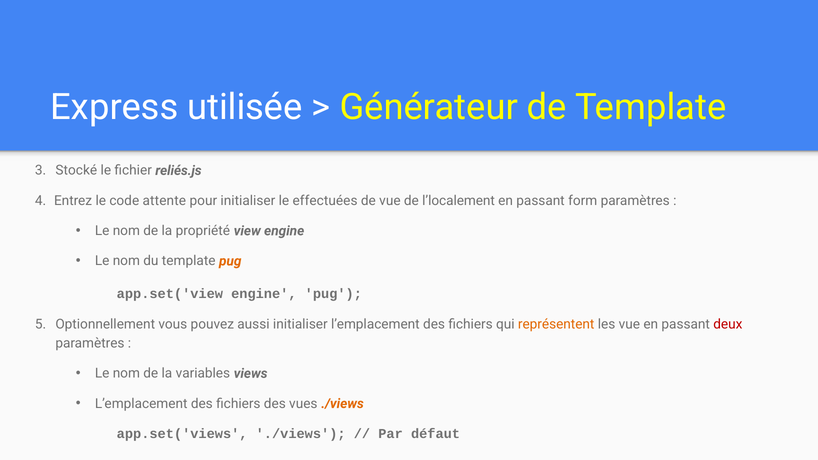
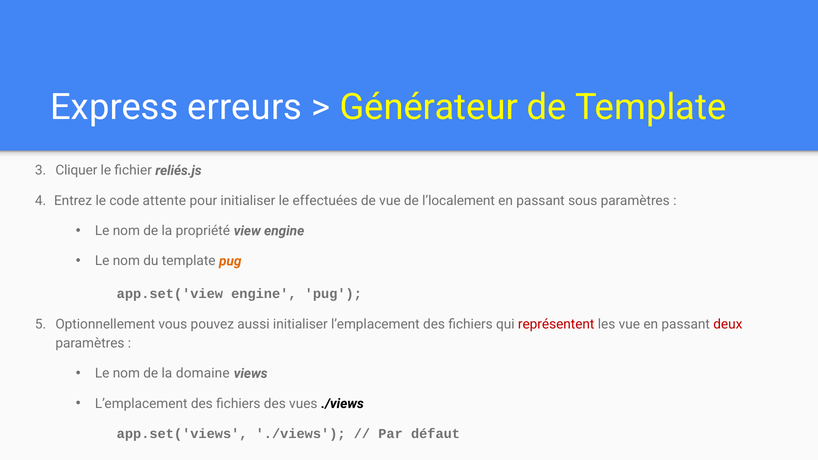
utilisée: utilisée -> erreurs (245, 107)
Stocké: Stocké -> Cliquer (76, 171)
form: form -> sous (583, 201)
représentent colour: orange -> red (556, 325)
variables: variables -> domaine (203, 373)
./views colour: orange -> black (343, 404)
